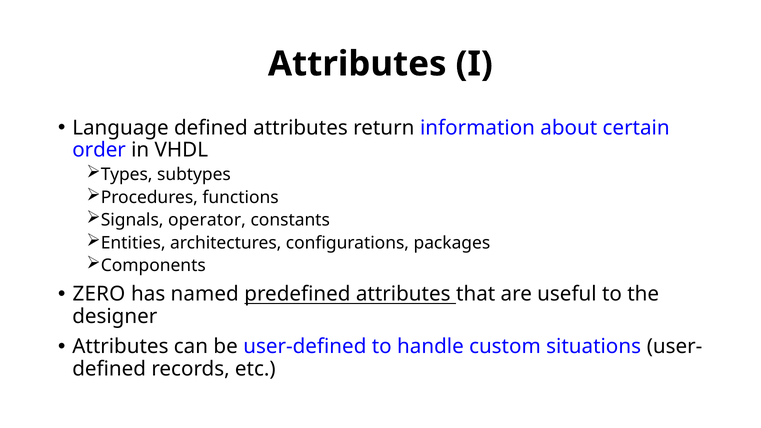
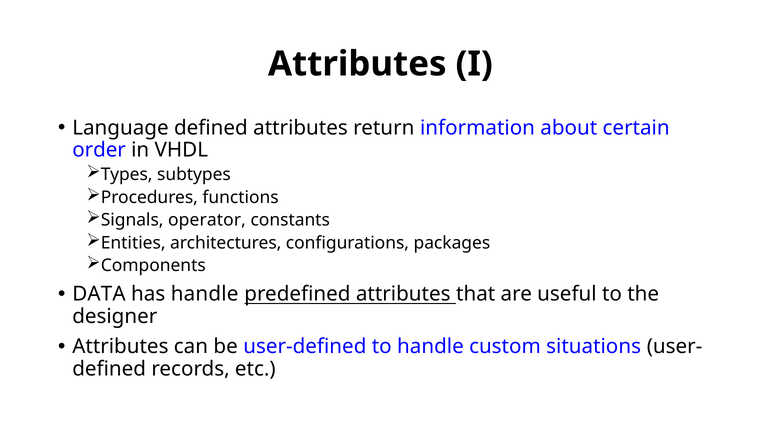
ZERO: ZERO -> DATA (99, 294)
has named: named -> handle (205, 294)
